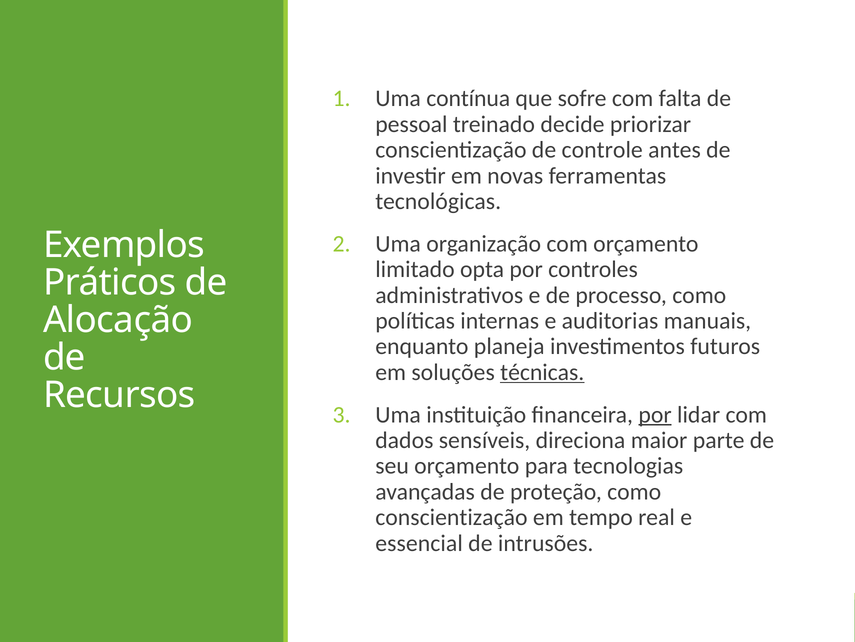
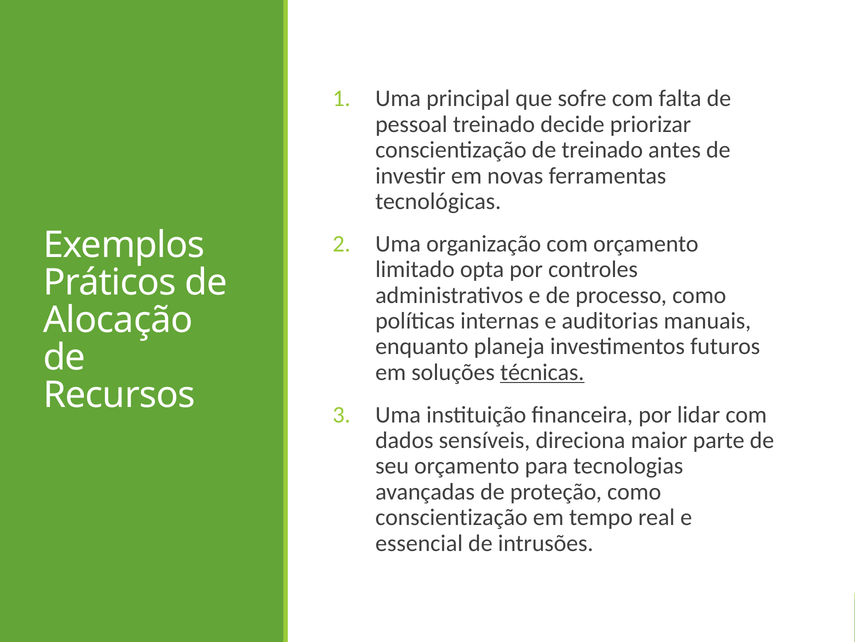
contínua: contínua -> principal (468, 98)
de controle: controle -> treinado (602, 150)
por underline: present -> none (655, 414)
